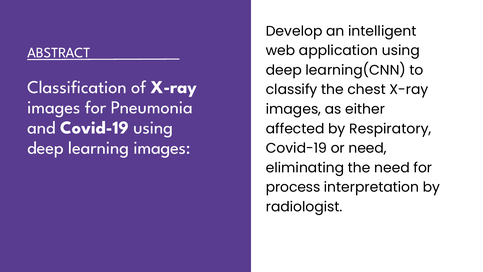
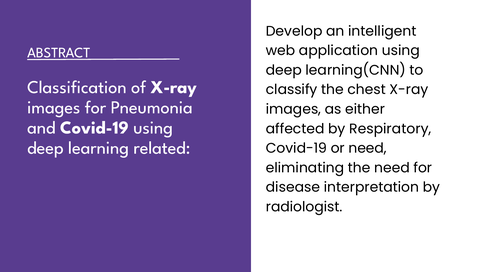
learning images: images -> related (162, 148)
process: process -> disease (293, 187)
